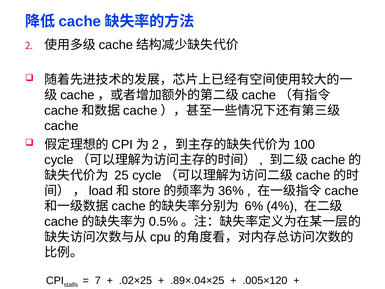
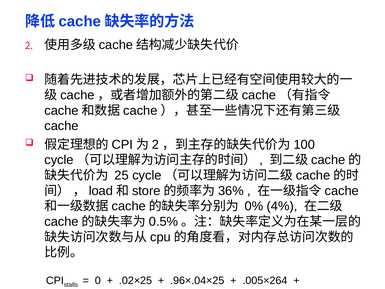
6%: 6% -> 0% (254, 206)
7: 7 -> 0 (98, 280)
.89×.04×25: .89×.04×25 -> .96×.04×25 (197, 280)
.005×120: .005×120 -> .005×264 (265, 280)
